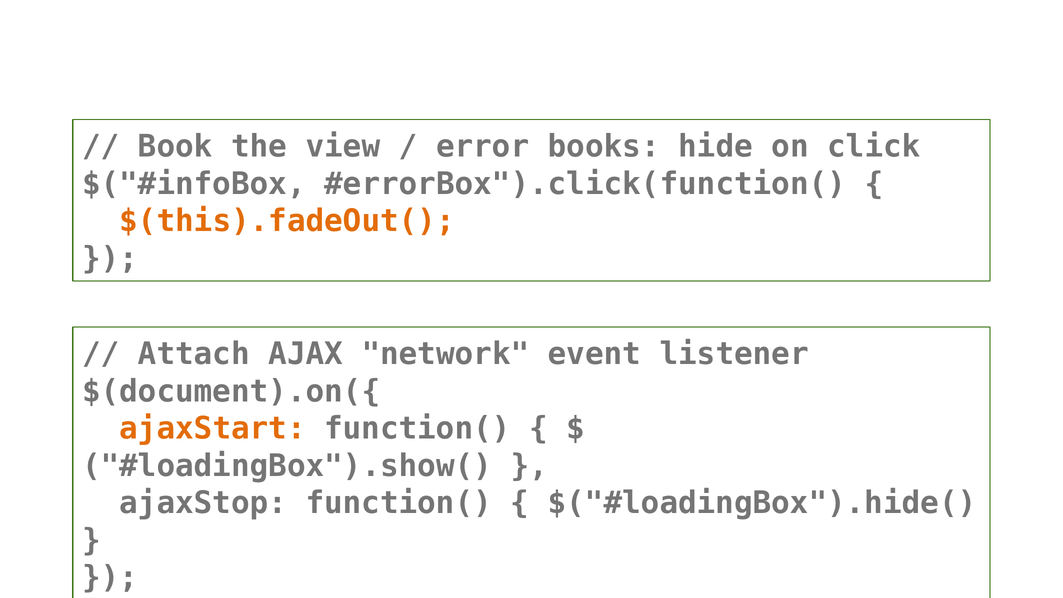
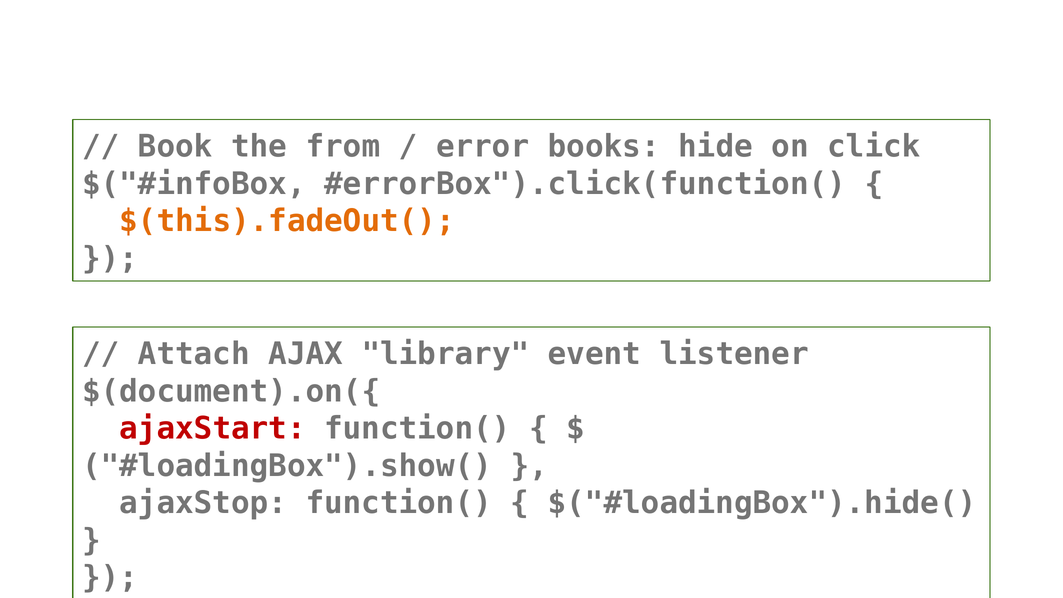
view: view -> from (343, 147)
network: network -> library (445, 354)
ajaxStart colour: orange -> red (213, 429)
